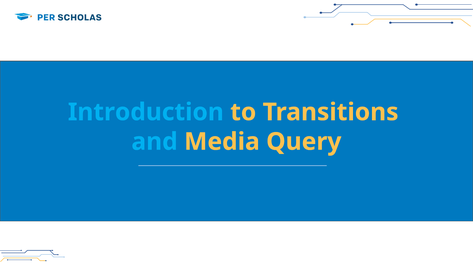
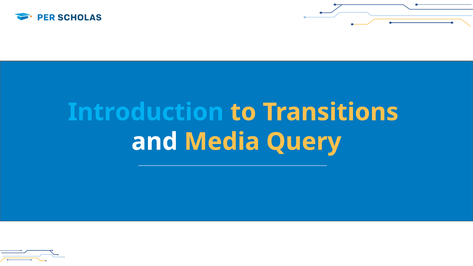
and colour: light blue -> white (155, 142)
